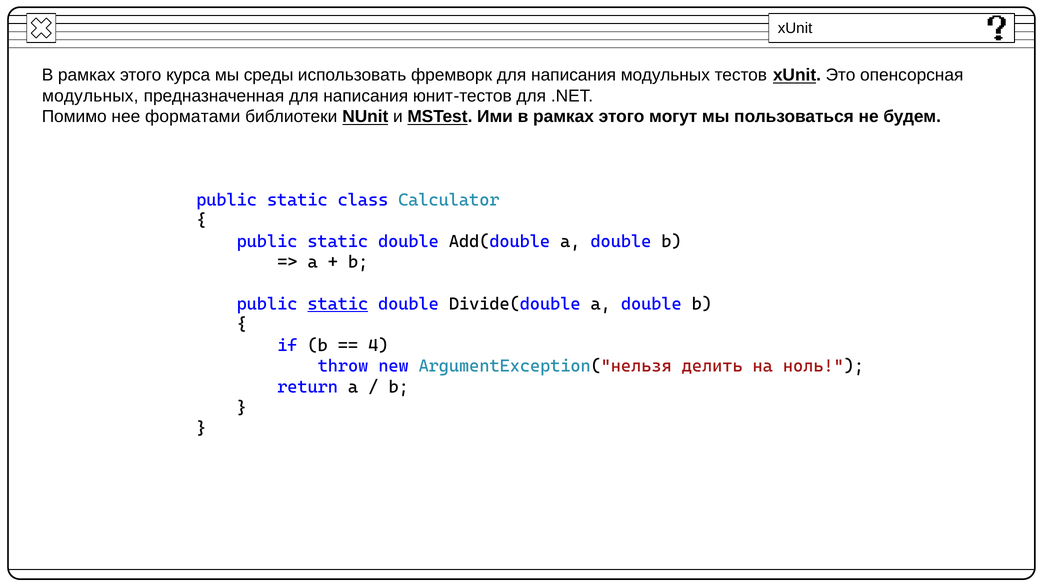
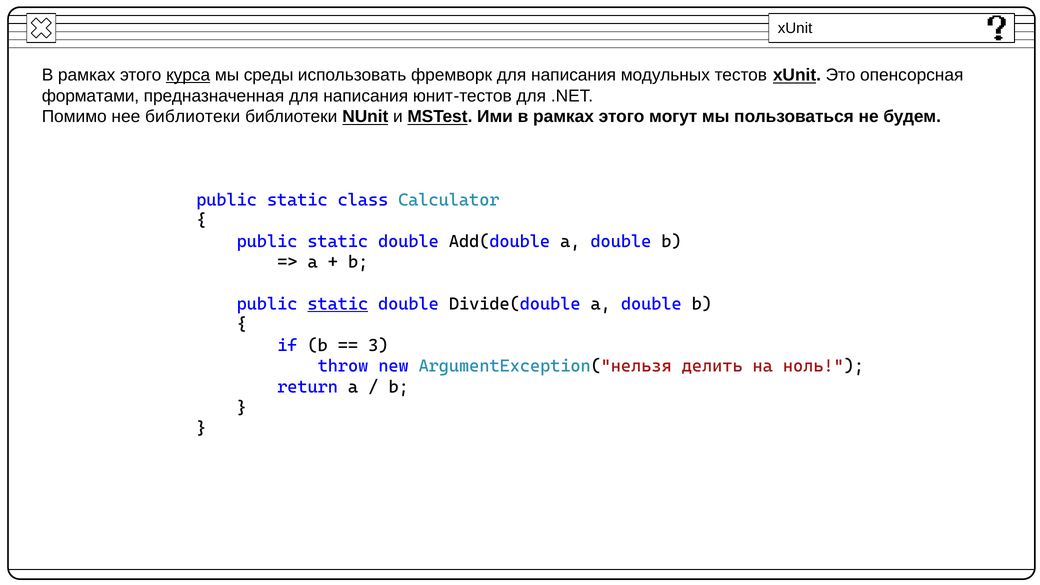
курса underline: none -> present (188, 75)
модульных: модульных -> форматами (90, 96)
нее форматами: форматами -> библиотеки (193, 117)
4: 4 -> 3 (378, 345)
